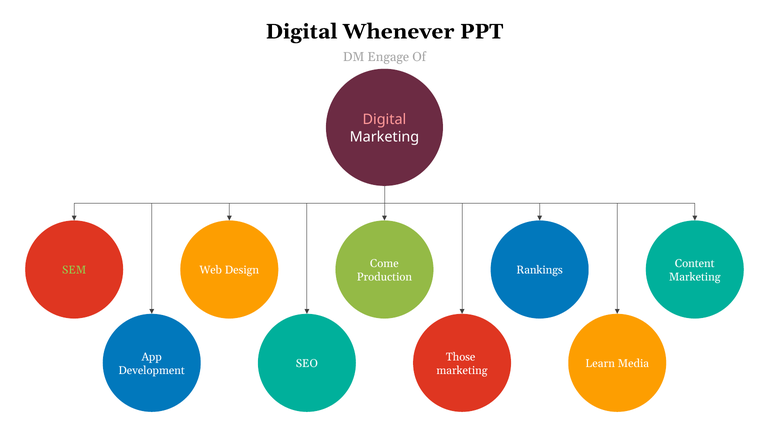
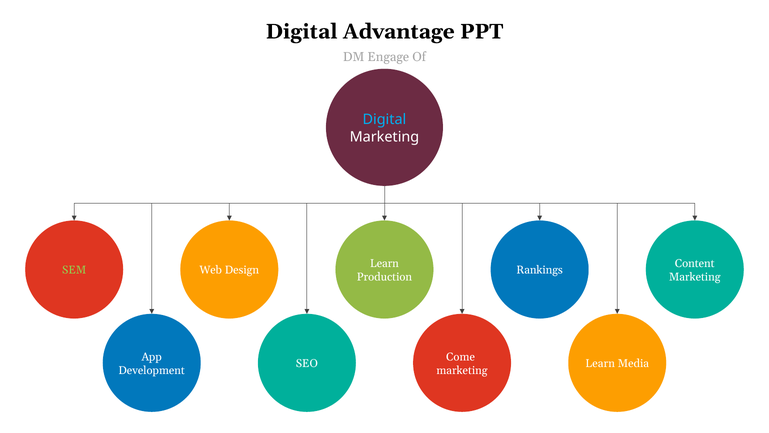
Whenever: Whenever -> Advantage (399, 32)
Digital colour: pink -> light blue (384, 120)
Come: Come -> Learn (384, 263)
Those: Those -> Come (461, 357)
